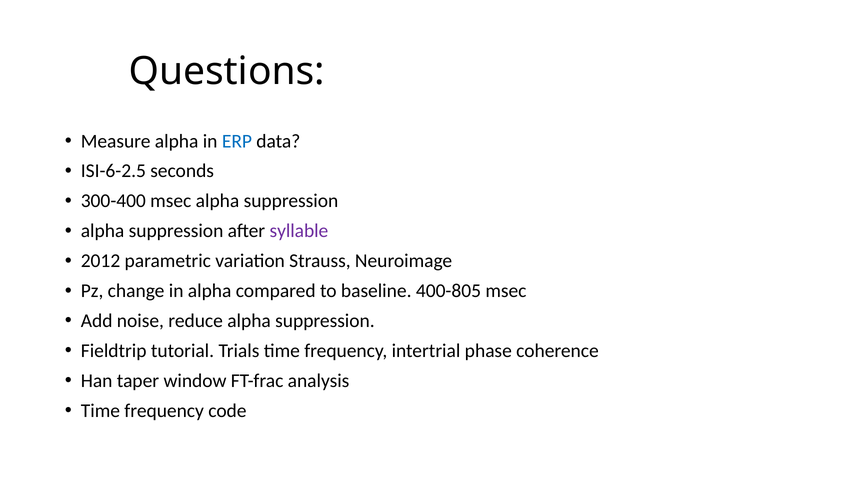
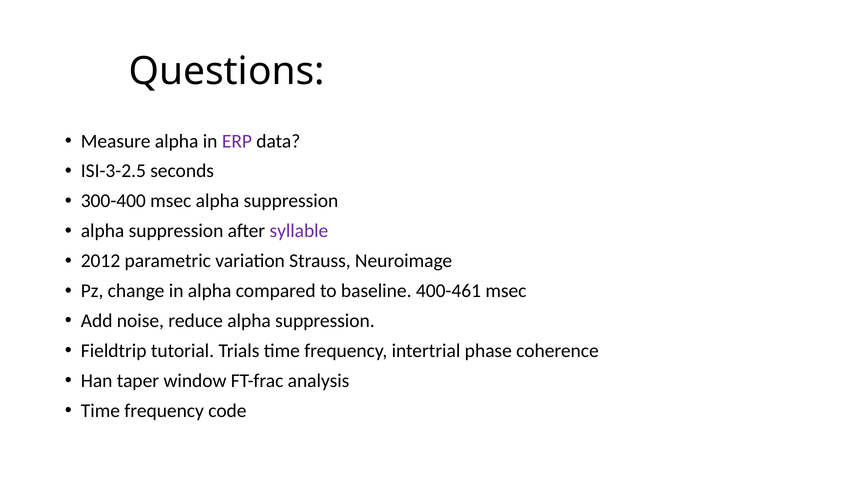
ERP colour: blue -> purple (237, 141)
ISI-6-2.5: ISI-6-2.5 -> ISI-3-2.5 (113, 171)
400-805: 400-805 -> 400-461 (448, 291)
